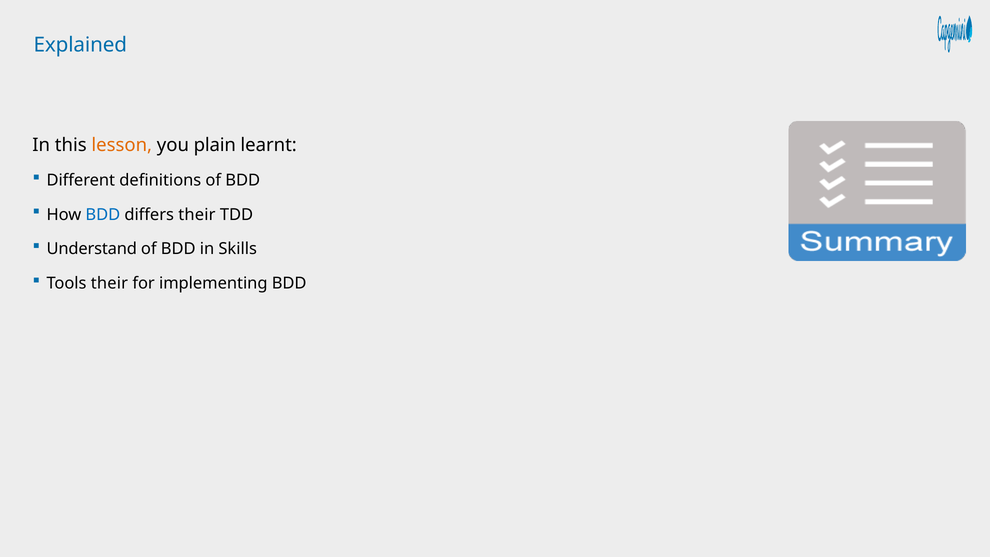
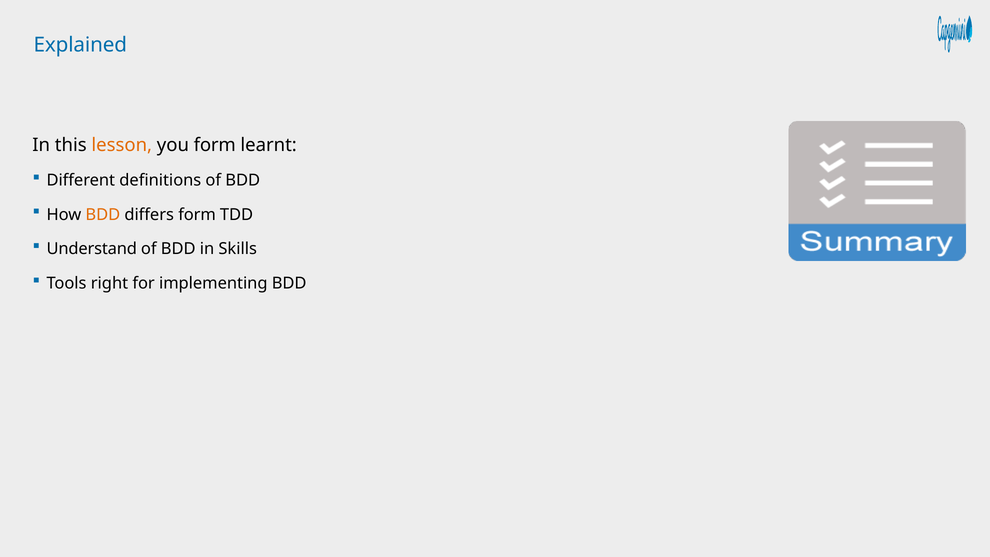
you plain: plain -> form (215, 145)
BDD colour: blue -> orange (103, 215)
differs their: their -> form (197, 215)
Tools their: their -> right (109, 283)
